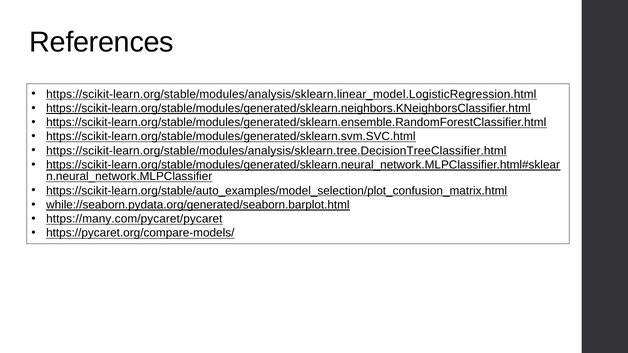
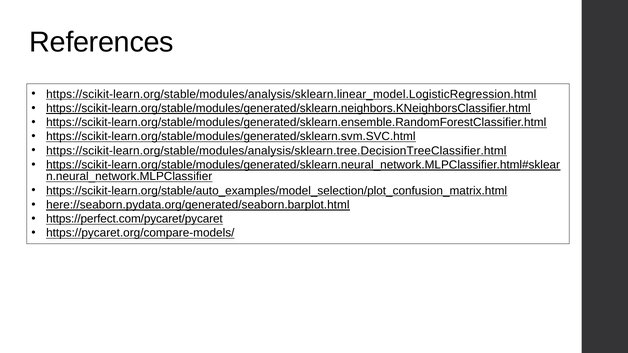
while://seaborn.pydata.org/generated/seaborn.barplot.html: while://seaborn.pydata.org/generated/seaborn.barplot.html -> here://seaborn.pydata.org/generated/seaborn.barplot.html (198, 205)
https://many.com/pycaret/pycaret: https://many.com/pycaret/pycaret -> https://perfect.com/pycaret/pycaret (134, 219)
